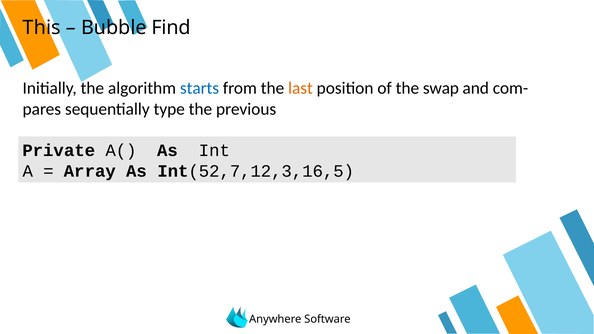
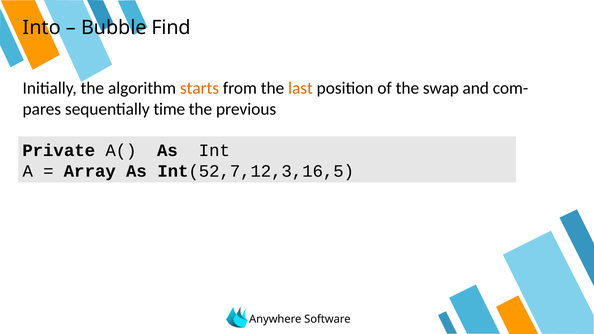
This: This -> Into (42, 28)
starts colour: blue -> orange (199, 88)
type: type -> time (169, 109)
